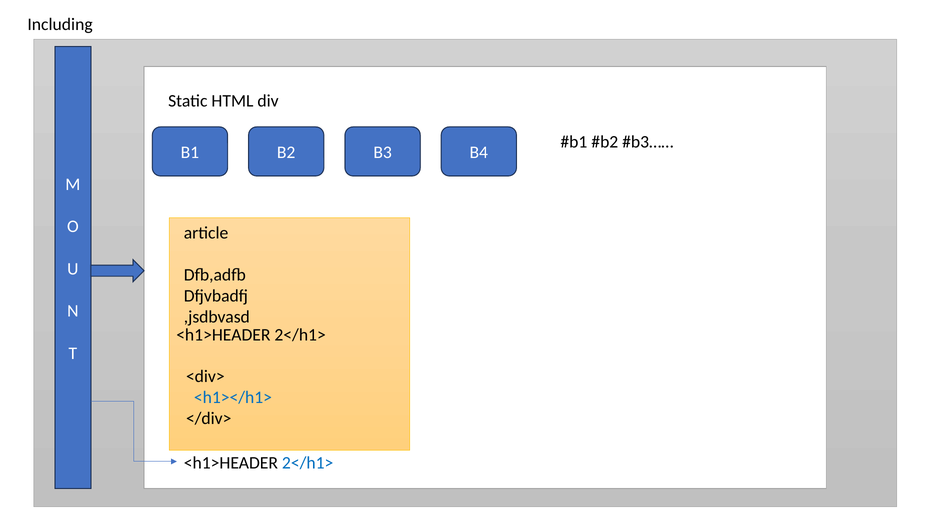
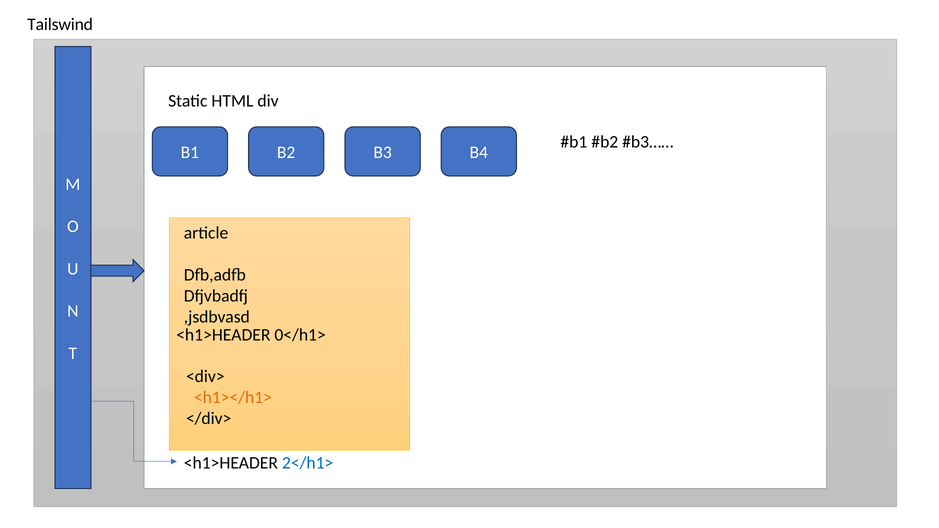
Including: Including -> Tailswind (60, 24)
2</h1>: 2</h1> -> 0</h1> (300, 335)
<h1></h1> colour: blue -> orange (233, 398)
